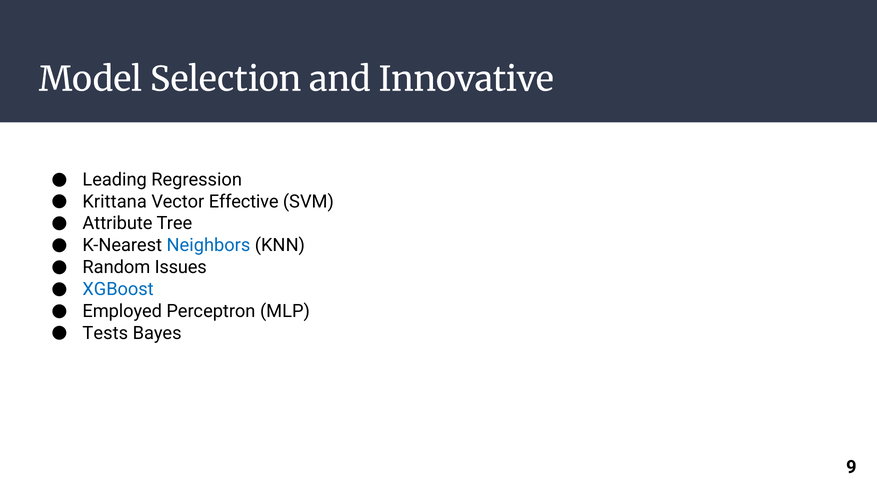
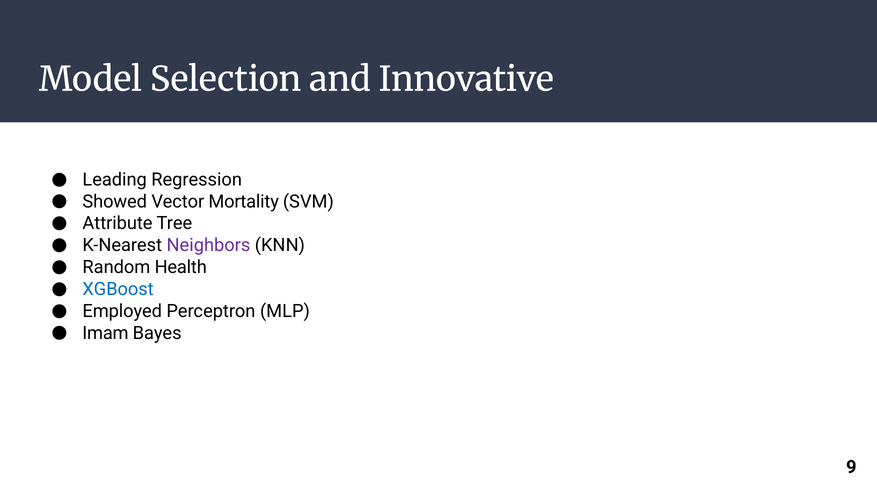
Krittana: Krittana -> Showed (115, 202)
Effective: Effective -> Mortality (244, 202)
Neighbors colour: blue -> purple (208, 246)
Issues: Issues -> Health (181, 267)
Tests: Tests -> Imam (105, 333)
